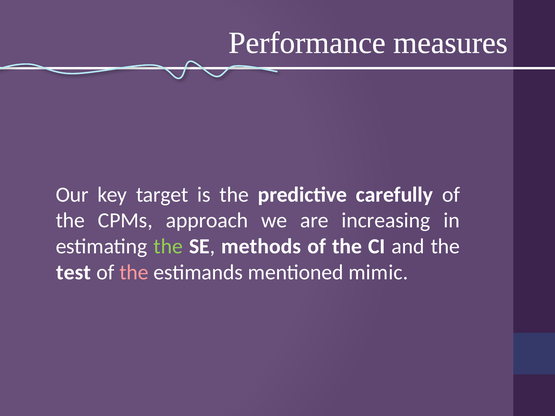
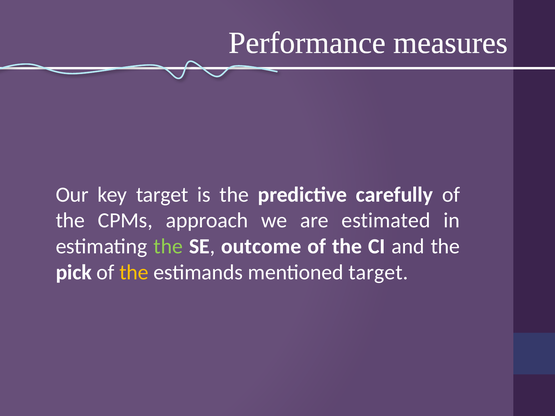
increasing: increasing -> estimated (386, 221)
methods: methods -> outcome (261, 247)
test: test -> pick (74, 272)
the colour: pink -> yellow (134, 272)
mentioned mimic: mimic -> target (378, 272)
